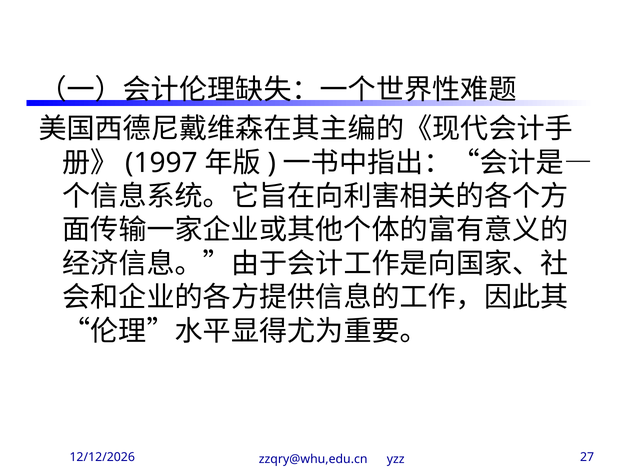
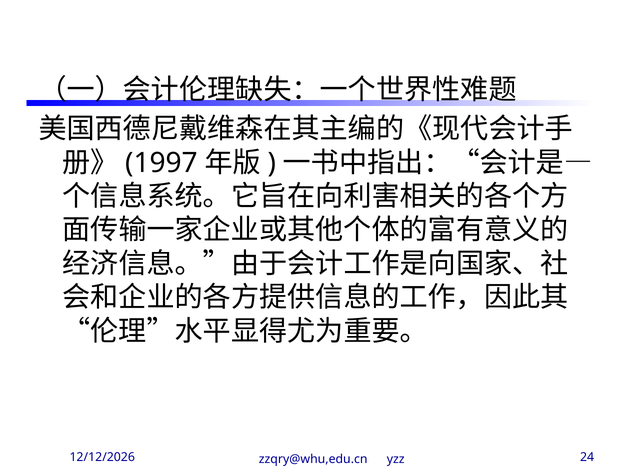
27: 27 -> 24 (587, 457)
